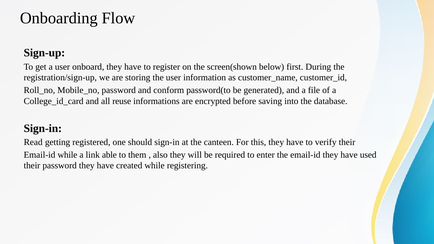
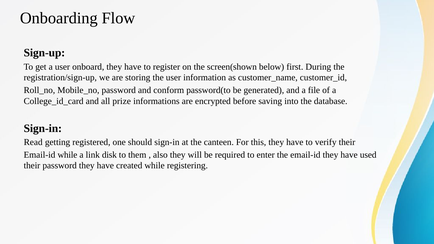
reuse: reuse -> prize (122, 101)
able: able -> disk (109, 155)
